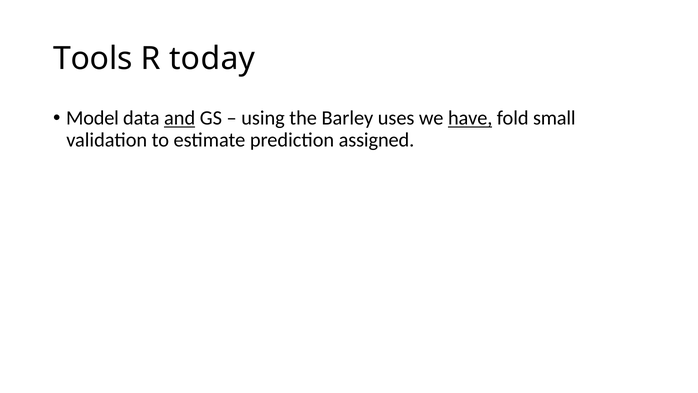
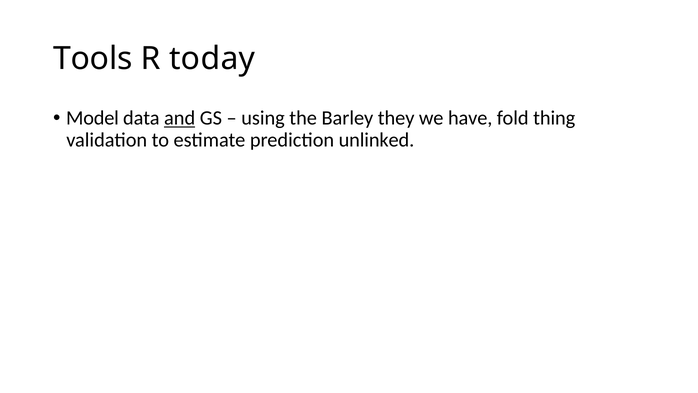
uses: uses -> they (396, 118)
have underline: present -> none (470, 118)
small: small -> thing (554, 118)
assigned: assigned -> unlinked (376, 140)
